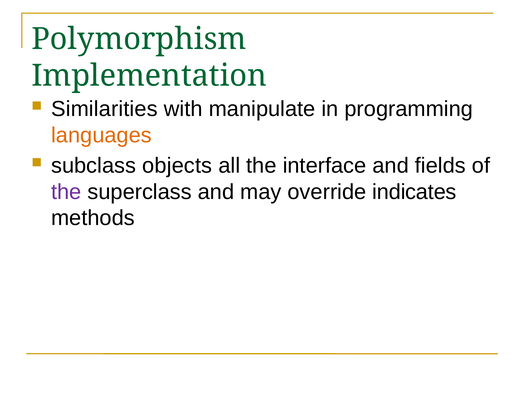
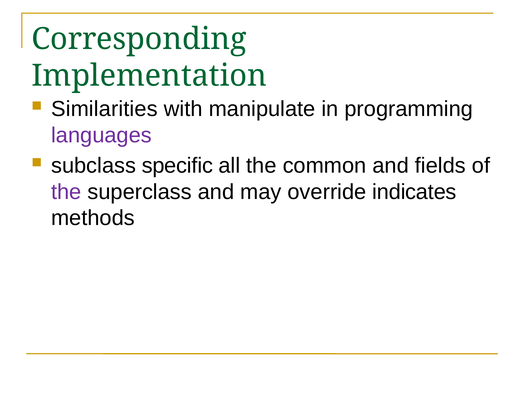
Polymorphism: Polymorphism -> Corresponding (139, 39)
languages colour: orange -> purple (101, 135)
objects: objects -> specific (177, 166)
interface: interface -> common (325, 166)
